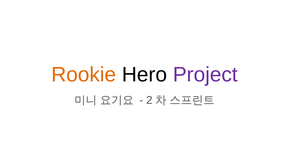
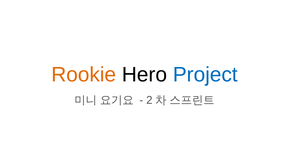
Project colour: purple -> blue (205, 74)
